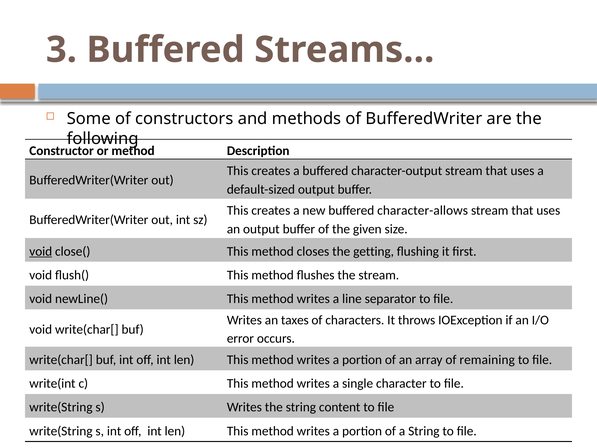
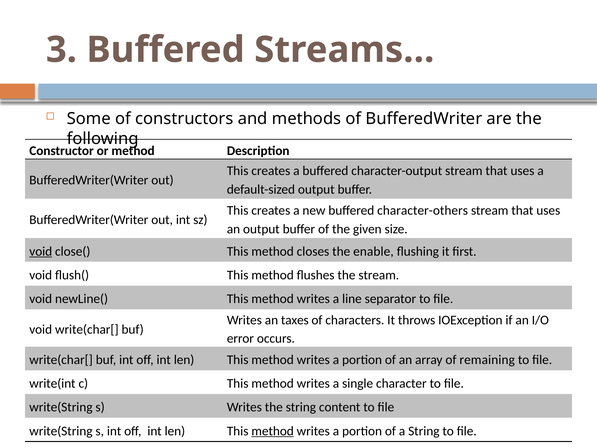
character-allows: character-allows -> character-others (423, 210)
getting: getting -> enable (373, 251)
method underline: none -> present (273, 431)
